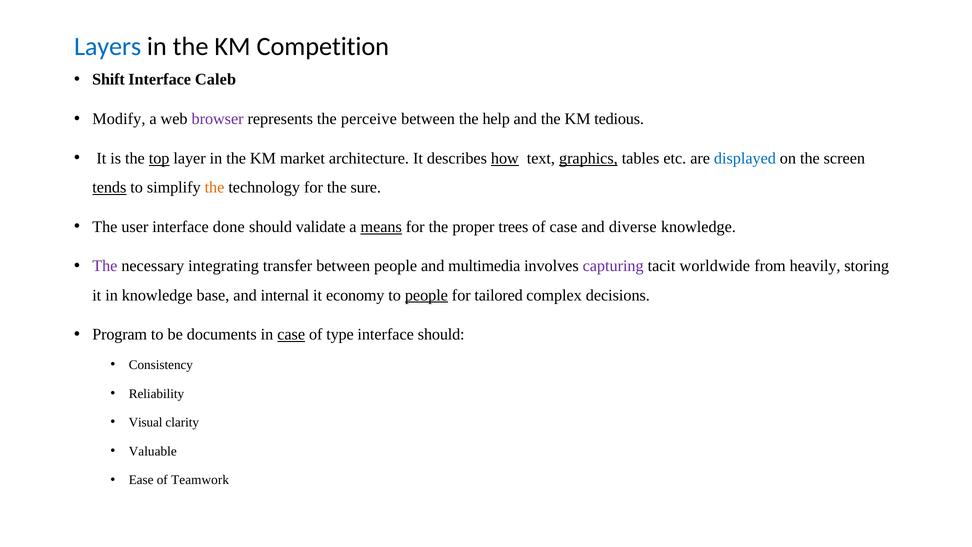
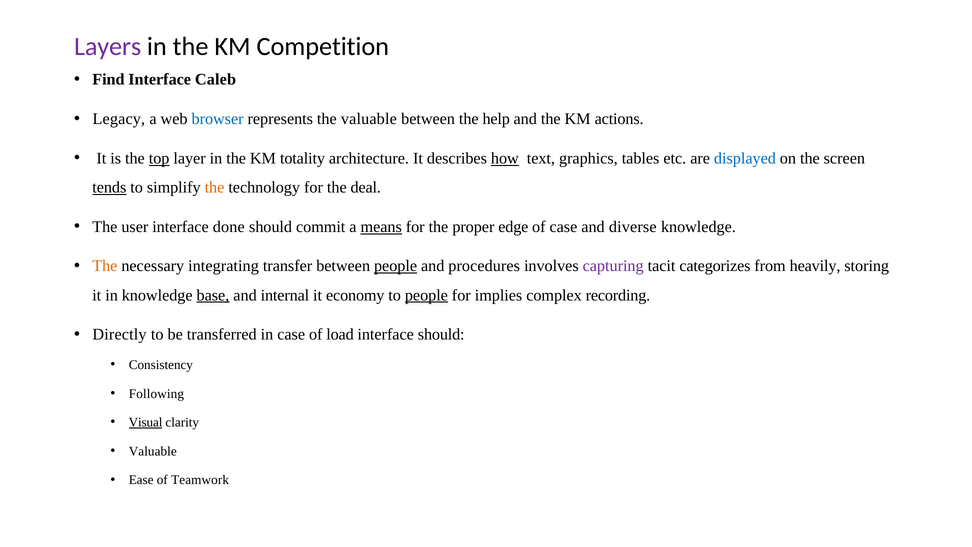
Layers colour: blue -> purple (108, 46)
Shift: Shift -> Find (108, 80)
Modify: Modify -> Legacy (119, 119)
browser colour: purple -> blue (218, 119)
the perceive: perceive -> valuable (369, 119)
tedious: tedious -> actions (619, 119)
market: market -> totality (303, 158)
graphics underline: present -> none (588, 158)
sure: sure -> deal (366, 187)
validate: validate -> commit (321, 227)
trees: trees -> edge (513, 227)
The colour: purple -> orange (105, 266)
people underline: none -> present (396, 266)
multimedia: multimedia -> procedures (484, 266)
worldwide: worldwide -> categorizes (715, 266)
base underline: none -> present (213, 295)
tailored: tailored -> implies (499, 295)
decisions: decisions -> recording (618, 295)
Program: Program -> Directly (120, 334)
documents: documents -> transferred (222, 334)
case underline: present -> none (291, 334)
type: type -> load (340, 334)
Reliability: Reliability -> Following (156, 393)
Visual underline: none -> present (146, 422)
